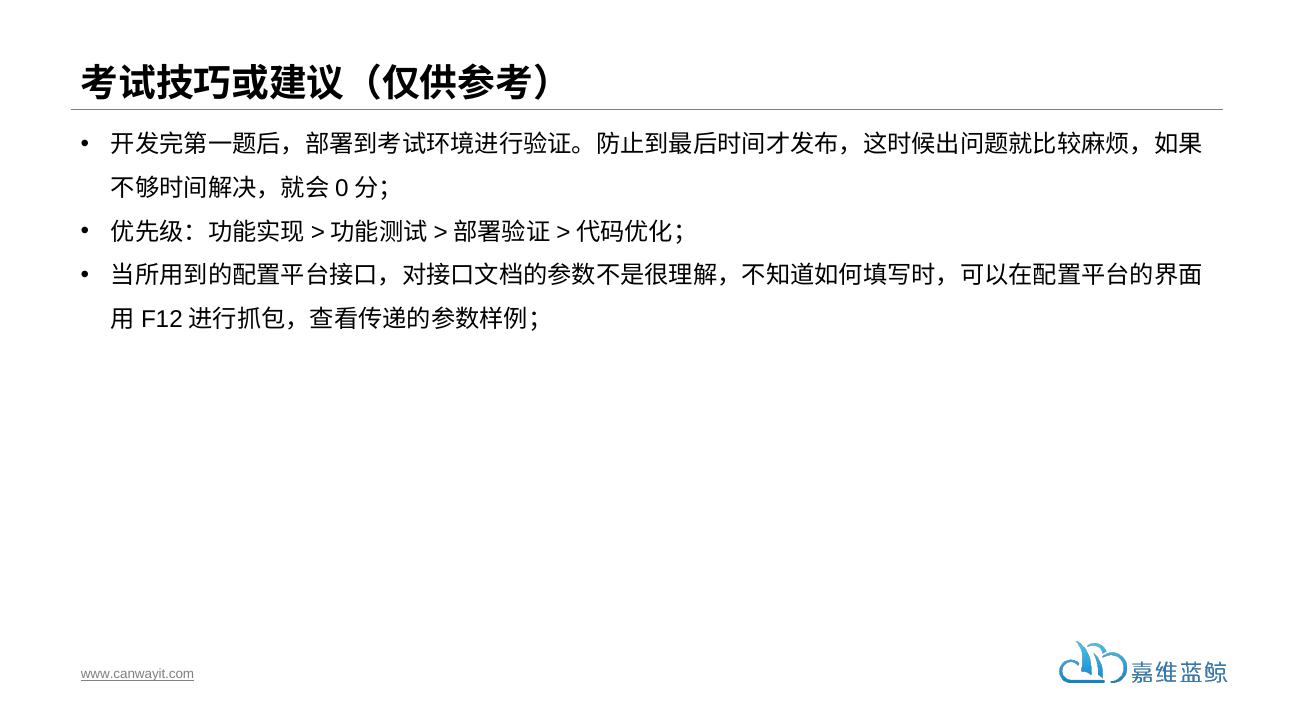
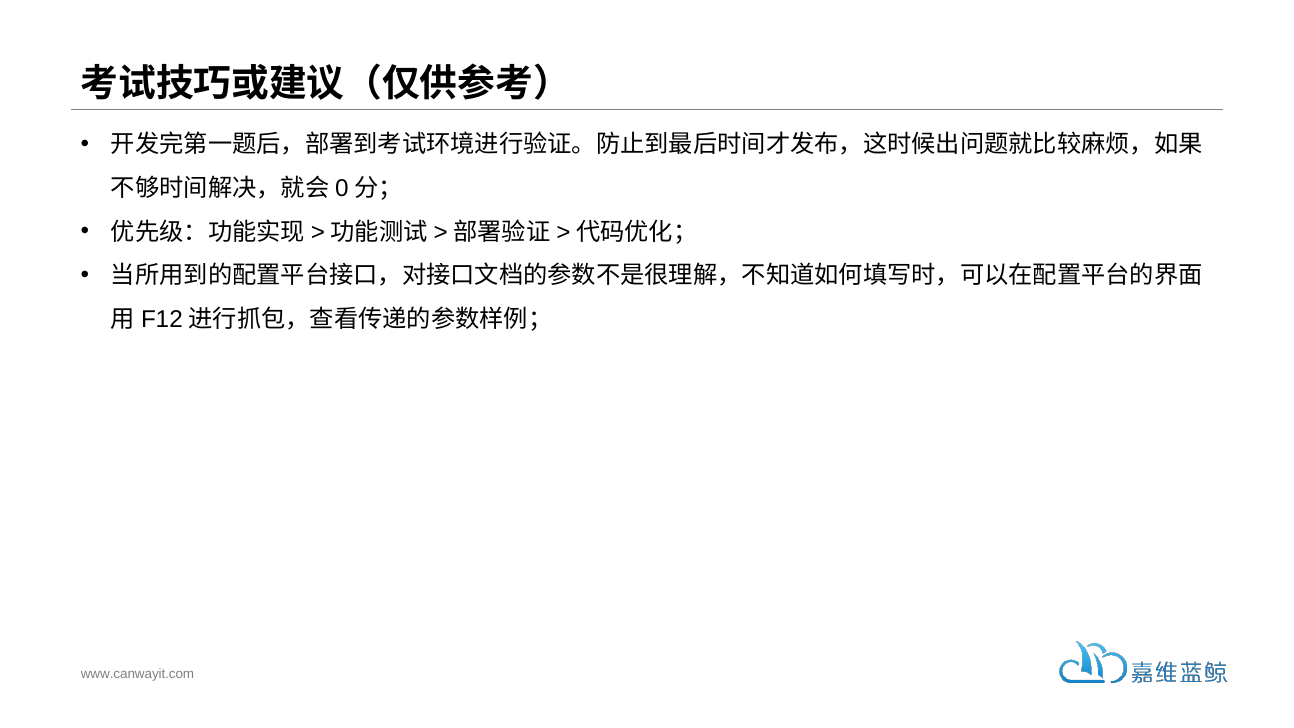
www.canwayit.com underline: present -> none (138, 674)
